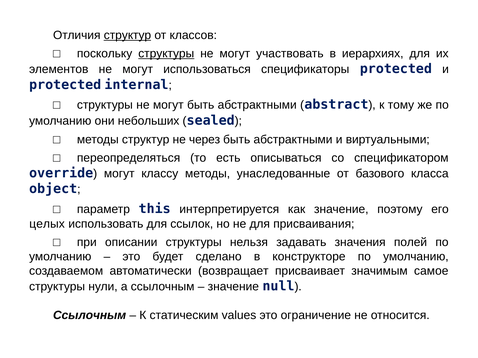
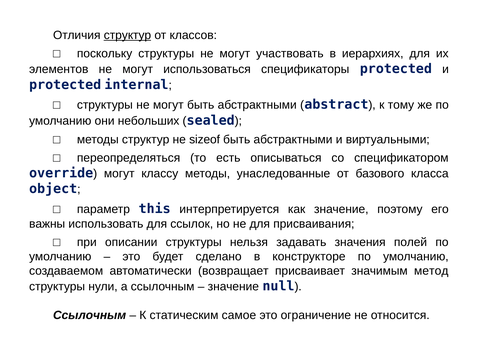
структуры underline: present -> none (166, 54)
через: через -> sizeof (205, 140)
целых: целых -> важны (47, 224)
самое: самое -> метод (431, 271)
values: values -> самое (239, 316)
